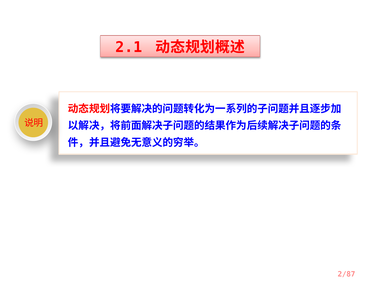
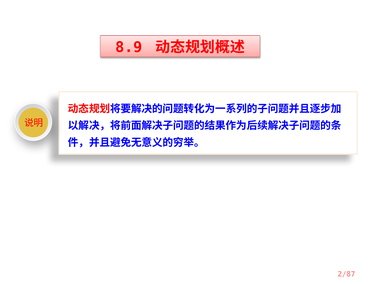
2.1: 2.1 -> 8.9 (129, 47)
